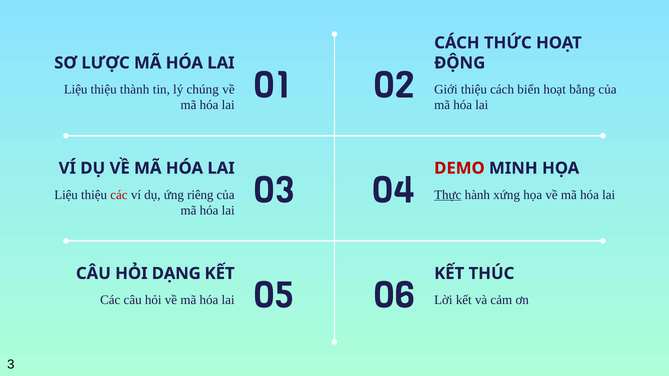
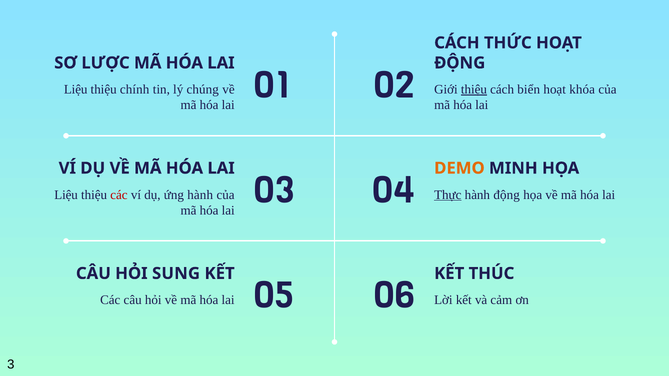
thành: thành -> chính (135, 90)
thiệu underline: none -> present (474, 90)
bằng: bằng -> khóa (582, 90)
DEMO colour: red -> orange (459, 168)
ứng riêng: riêng -> hành (200, 195)
hành xứng: xứng -> động (507, 195)
DẠNG: DẠNG -> SUNG (176, 274)
